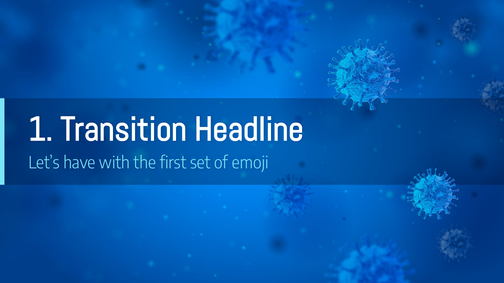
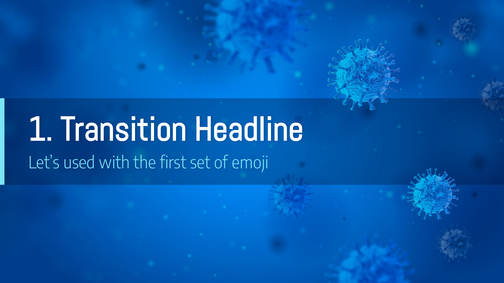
have: have -> used (79, 163)
